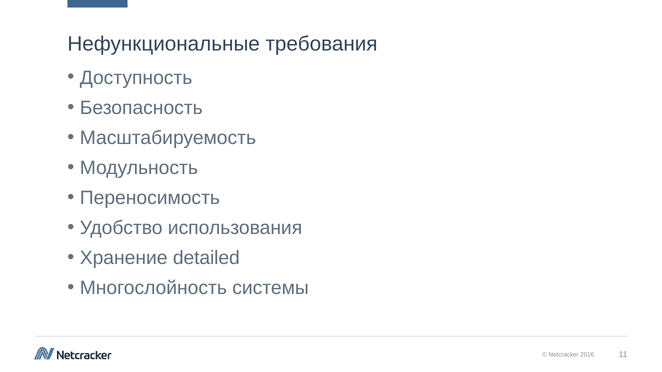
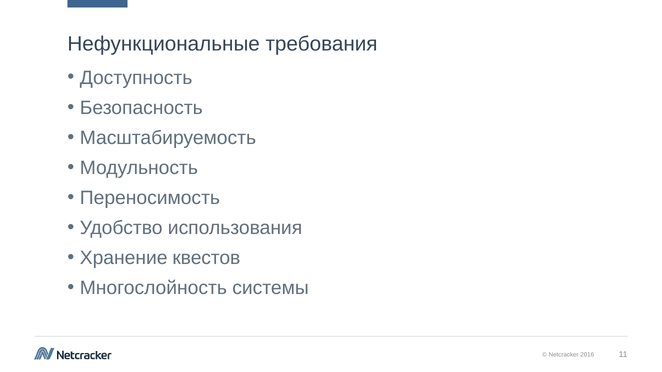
detailed: detailed -> квестов (206, 258)
